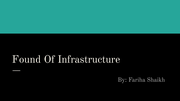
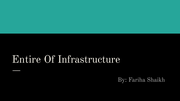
Found: Found -> Entire (26, 59)
